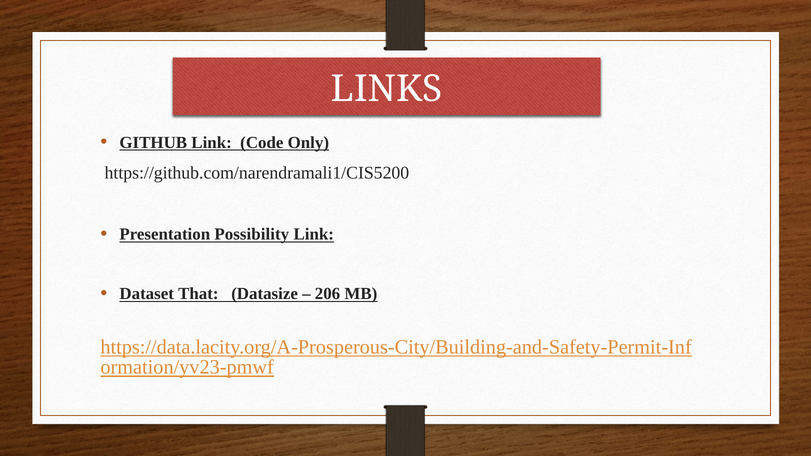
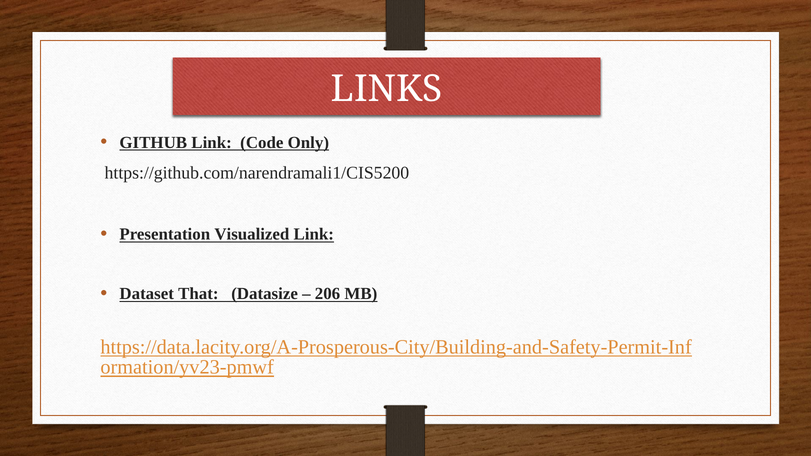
Possibility: Possibility -> Visualized (252, 234)
